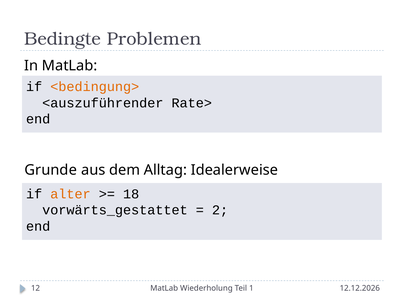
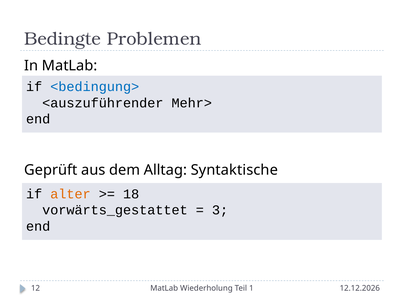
<bedingung> colour: orange -> blue (95, 87)
Rate>: Rate> -> Mehr> (192, 103)
Grunde: Grunde -> Geprüft (51, 170)
Idealerweise: Idealerweise -> Syntaktische (234, 170)
2: 2 -> 3 (220, 210)
